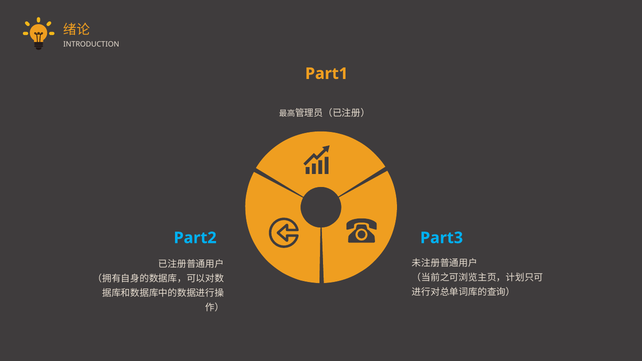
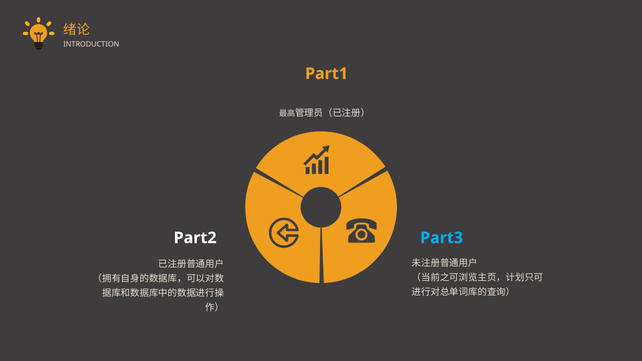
Part2 colour: light blue -> white (195, 238)
